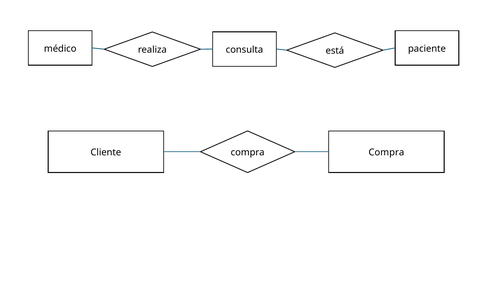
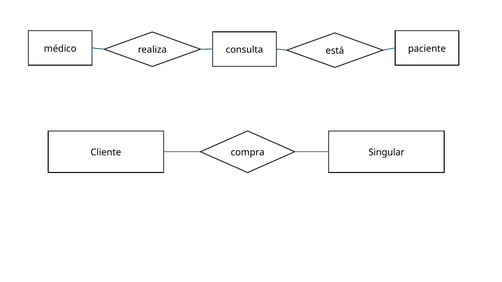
Cliente Compra: Compra -> Singular (386, 153)
